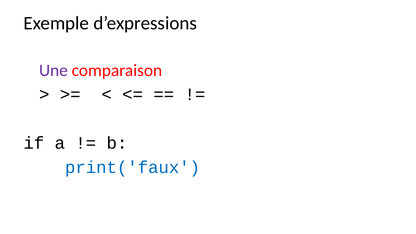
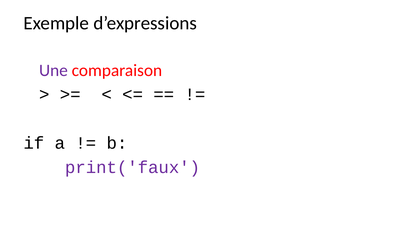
print('faux colour: blue -> purple (133, 167)
